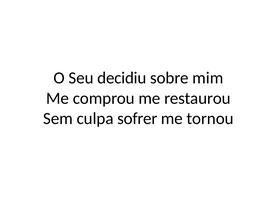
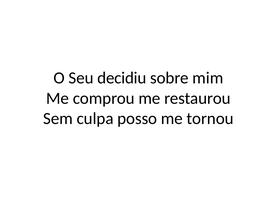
sofrer: sofrer -> posso (137, 118)
